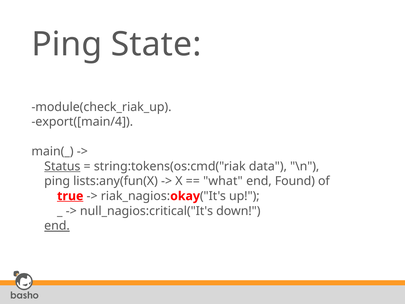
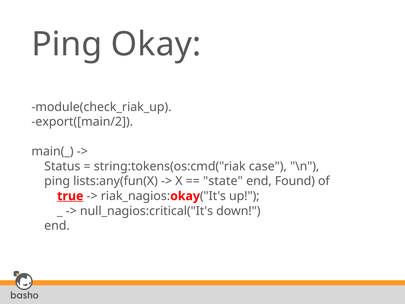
Ping State: State -> Okay (156, 44)
export([main/4: export([main/4 -> export([main/2 (82, 122)
Status underline: present -> none (62, 166)
data: data -> case (268, 166)
what: what -> state (223, 181)
end underline: present -> none (57, 226)
